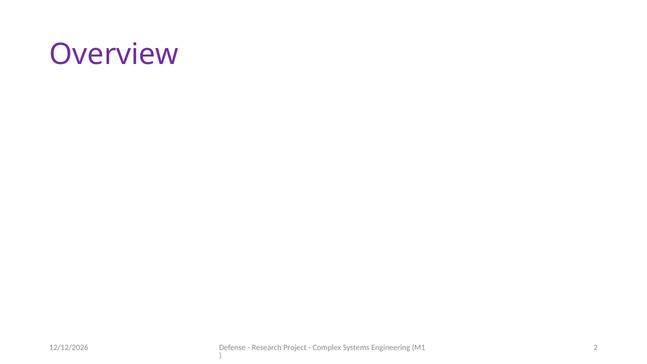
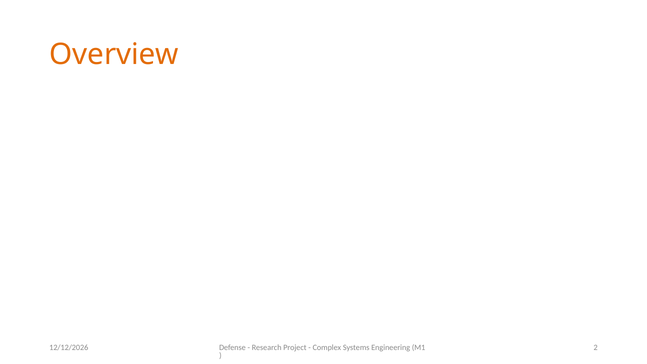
Overview colour: purple -> orange (114, 54)
